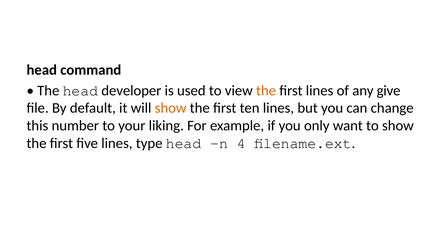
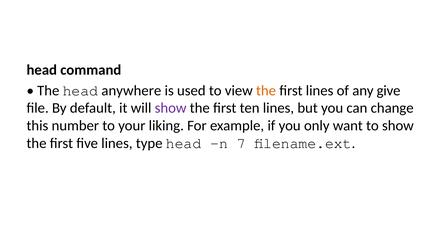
developer: developer -> anywhere (131, 91)
show colour: orange -> purple (171, 108)
4: 4 -> 7 (241, 144)
